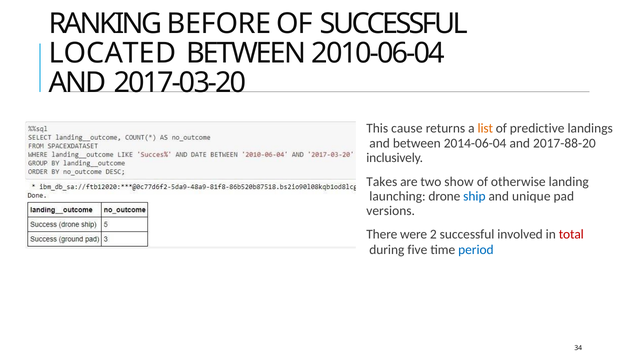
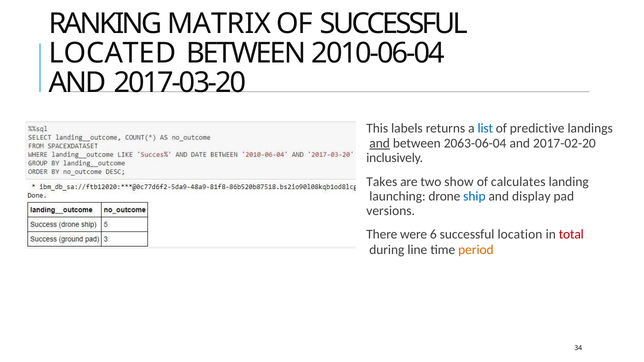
BEFORE: BEFORE -> MATRIX (219, 24)
cause: cause -> labels (407, 129)
list colour: orange -> blue (485, 129)
and underline: none -> present (380, 143)
2014-06-04: 2014-06-04 -> 2063-06-04 (475, 143)
2017-88-20: 2017-88-20 -> 2017-02-20 (564, 143)
otherwise: otherwise -> calculates (518, 182)
unique: unique -> display (531, 197)
2: 2 -> 6 (433, 235)
involved: involved -> location (520, 235)
five: five -> line (417, 250)
period colour: blue -> orange (476, 250)
